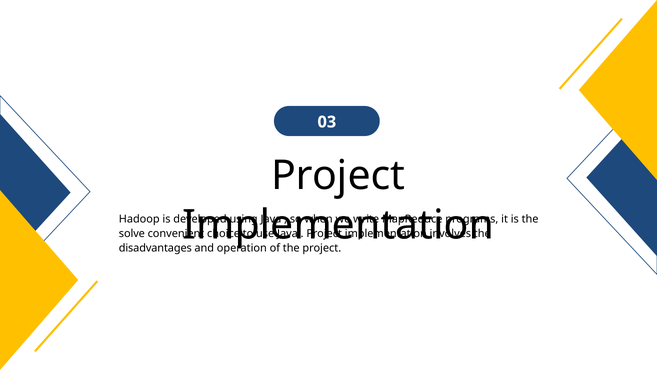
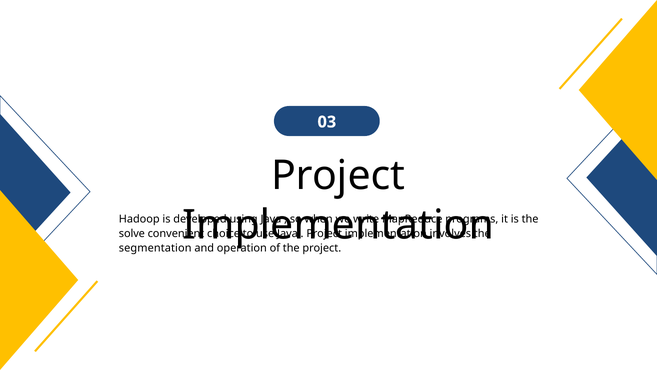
disadvantages: disadvantages -> segmentation (155, 248)
